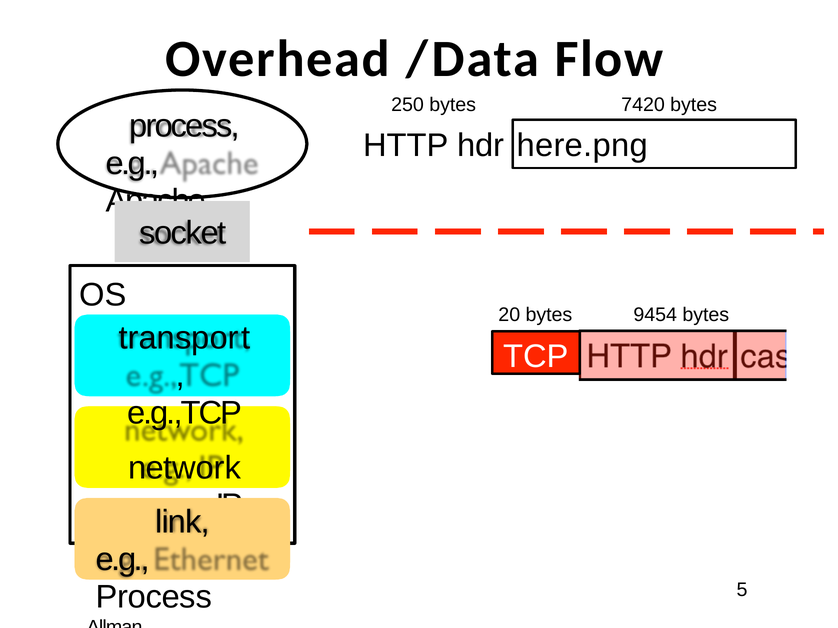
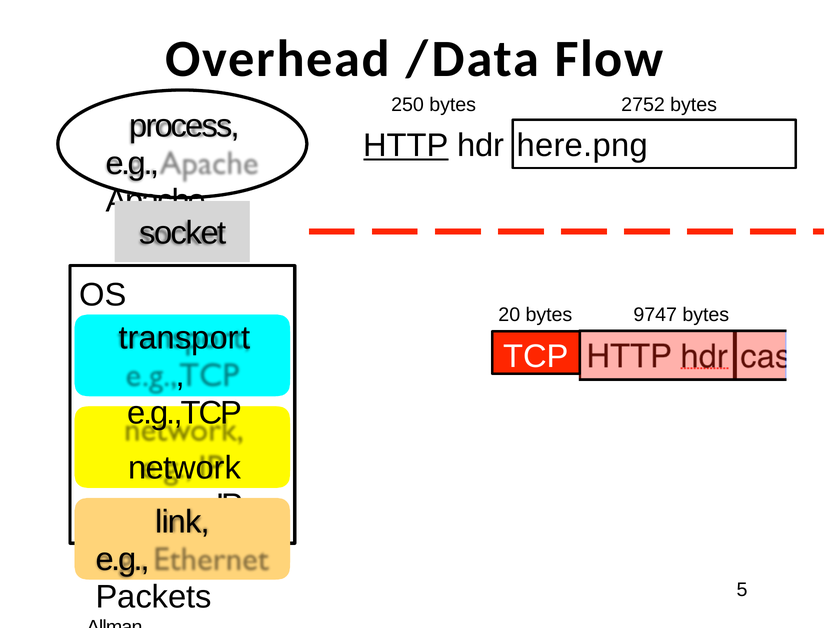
7420: 7420 -> 2752 (643, 105)
HTTP underline: none -> present (406, 145)
9454: 9454 -> 9747 (655, 315)
Process: Process -> Packets (154, 597)
